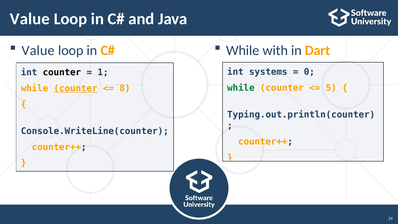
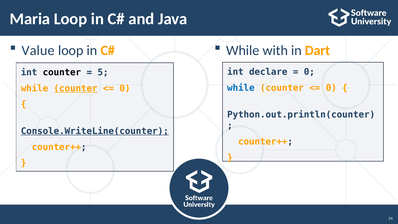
Value: Value -> Maria (30, 19)
systems: systems -> declare (268, 72)
1: 1 -> 5 (103, 72)
while colour: green -> blue (241, 88)
5: 5 -> 0 (331, 88)
8: 8 -> 0 (125, 88)
Typing.out.println(counter: Typing.out.println(counter -> Python.out.println(counter (301, 115)
Console.WriteLine(counter underline: none -> present (95, 131)
